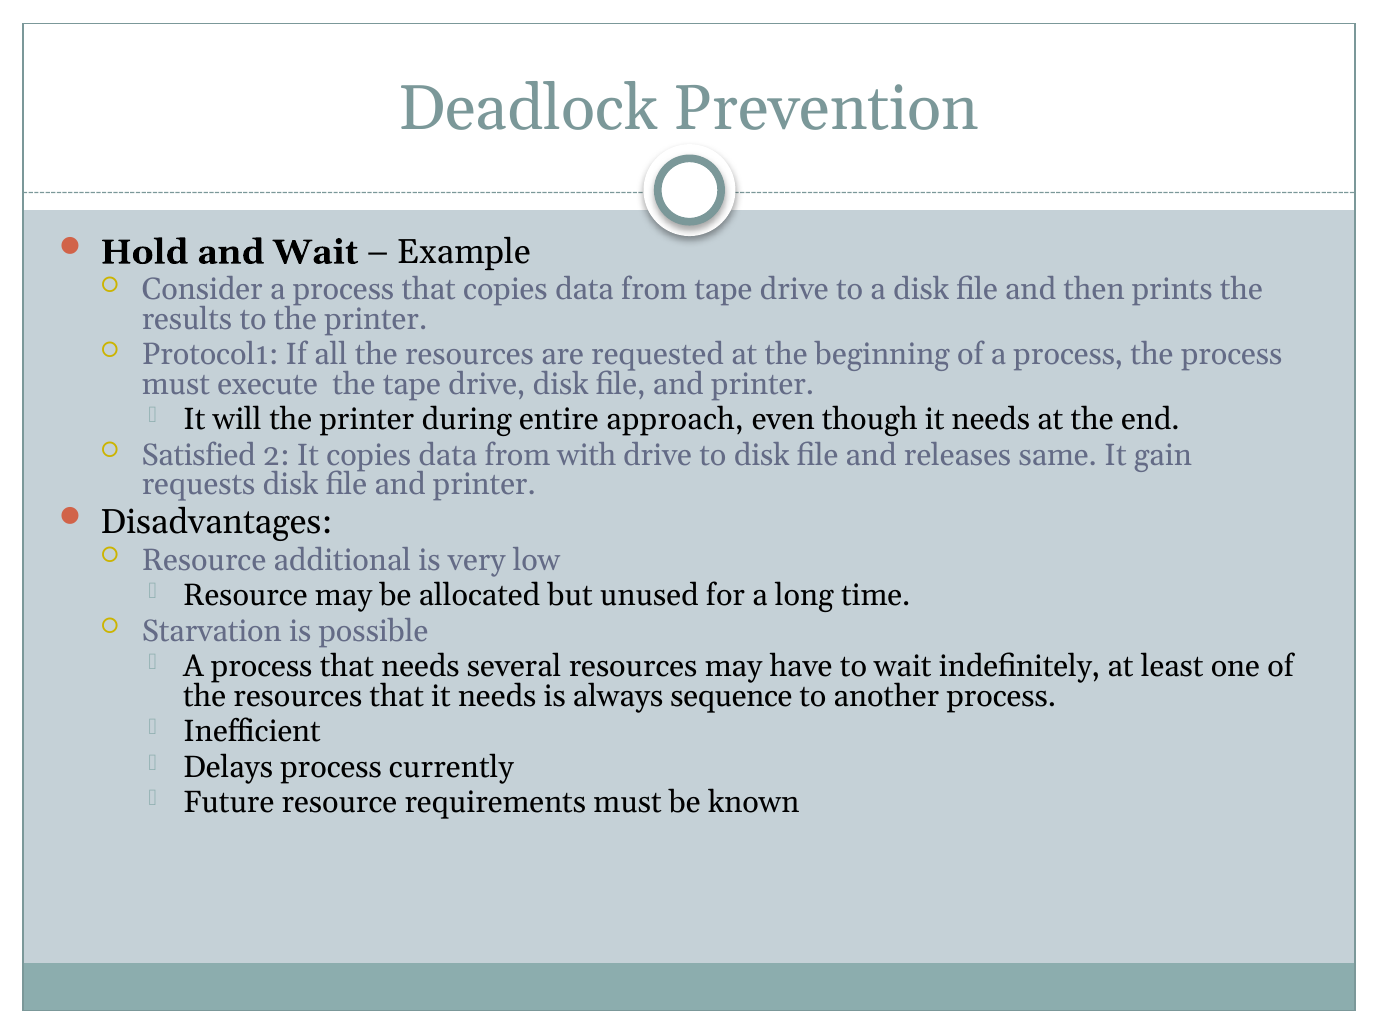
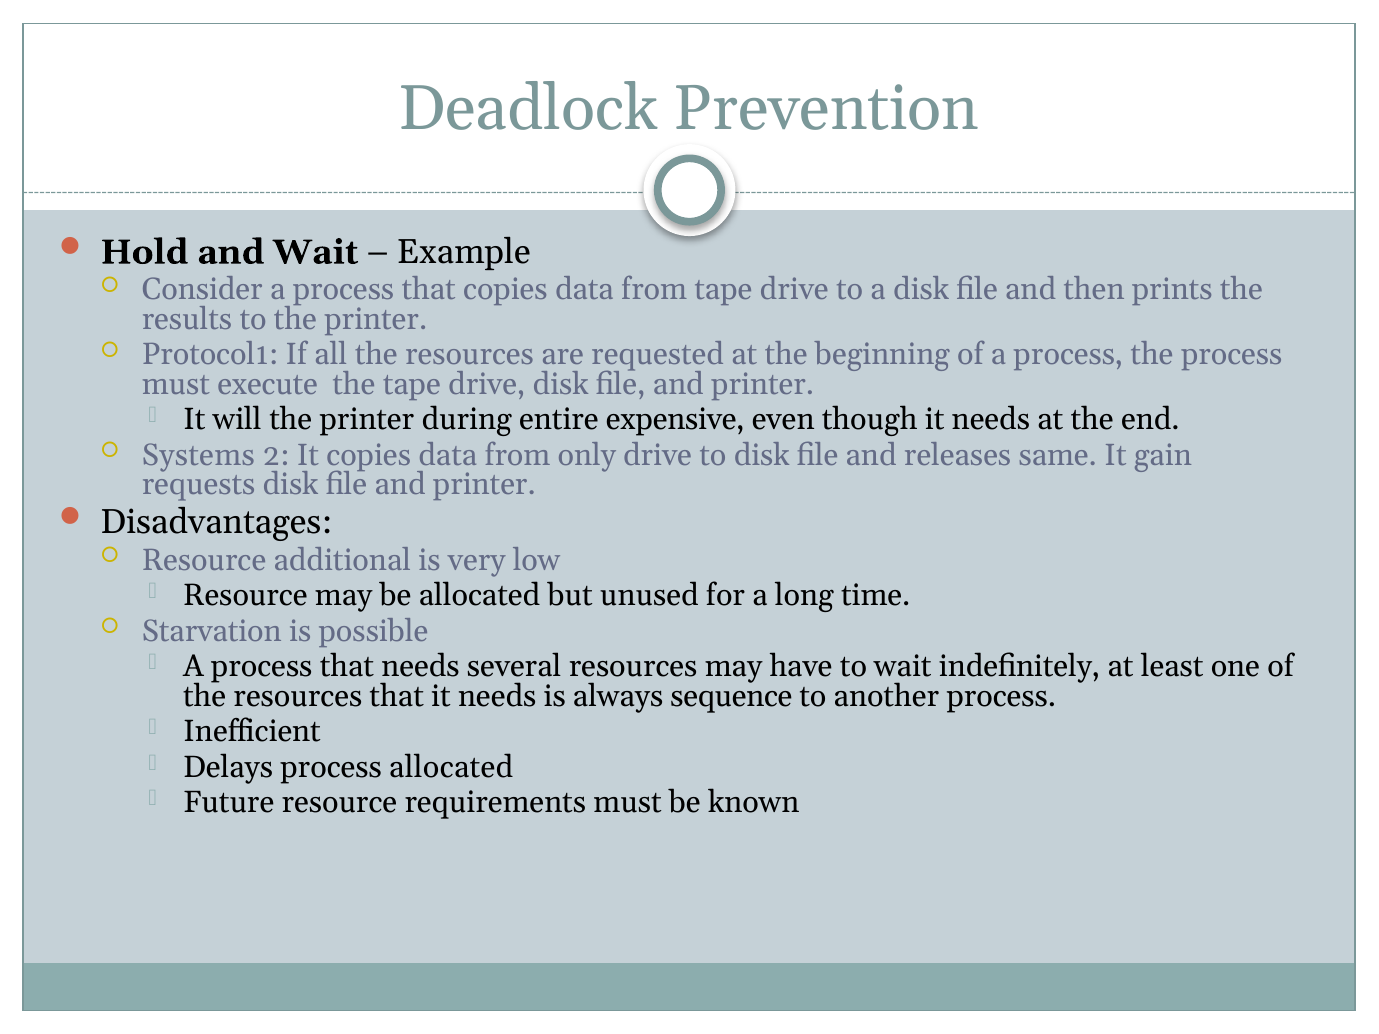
approach: approach -> expensive (675, 420)
Satisfied: Satisfied -> Systems (198, 455)
with: with -> only (587, 455)
process currently: currently -> allocated (451, 768)
